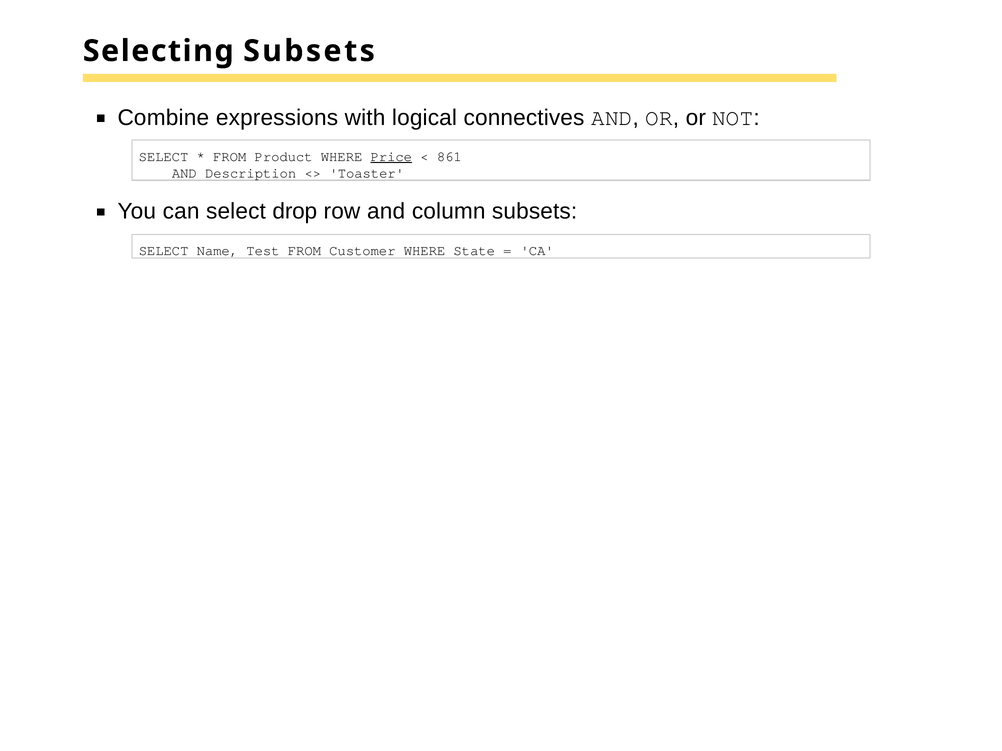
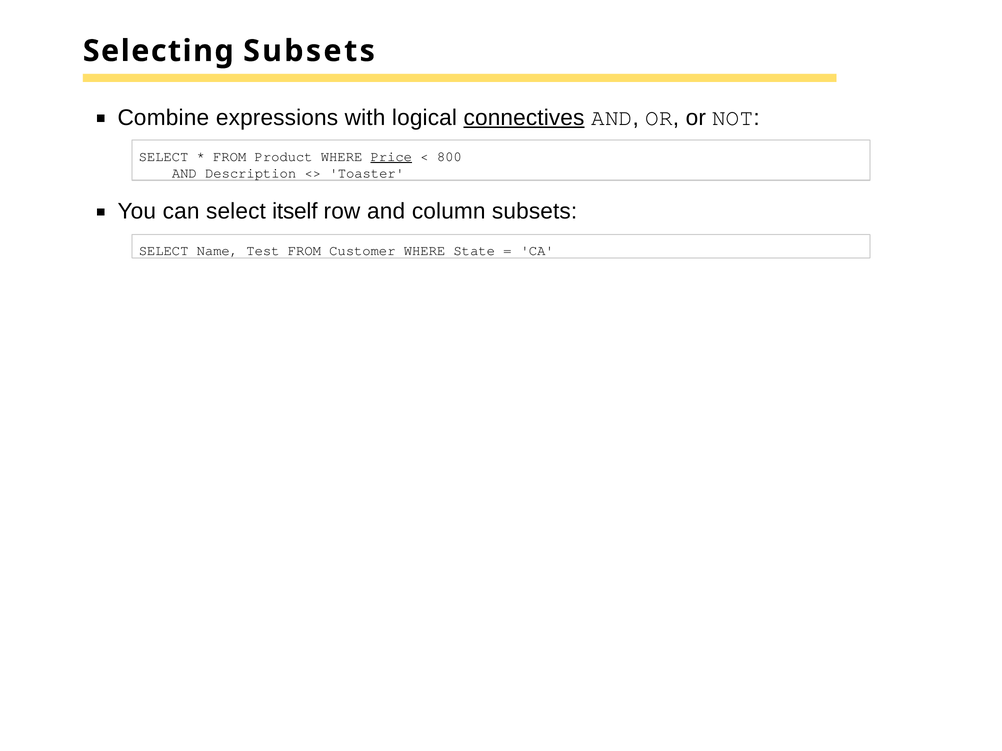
connectives underline: none -> present (524, 118)
861: 861 -> 800 (449, 157)
drop: drop -> itself (295, 211)
